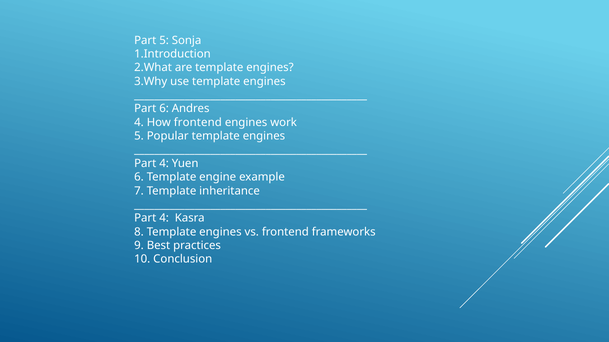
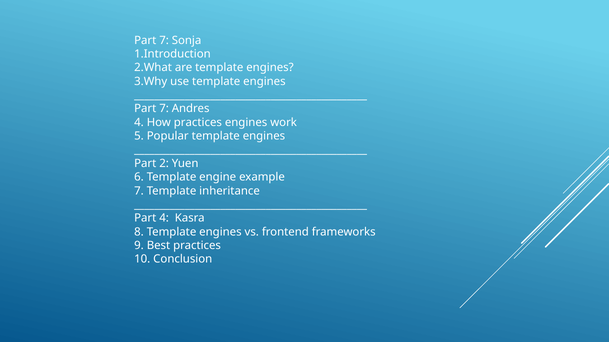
5: 5 -> 7 (164, 40)
6: 6 -> 7 (164, 109)
How frontend: frontend -> practices (198, 123)
4: 4 -> 2 (164, 164)
